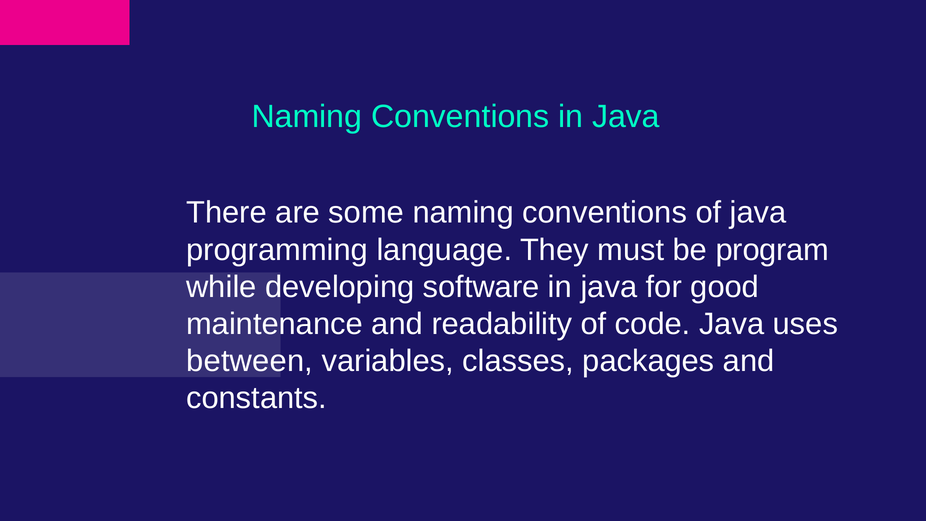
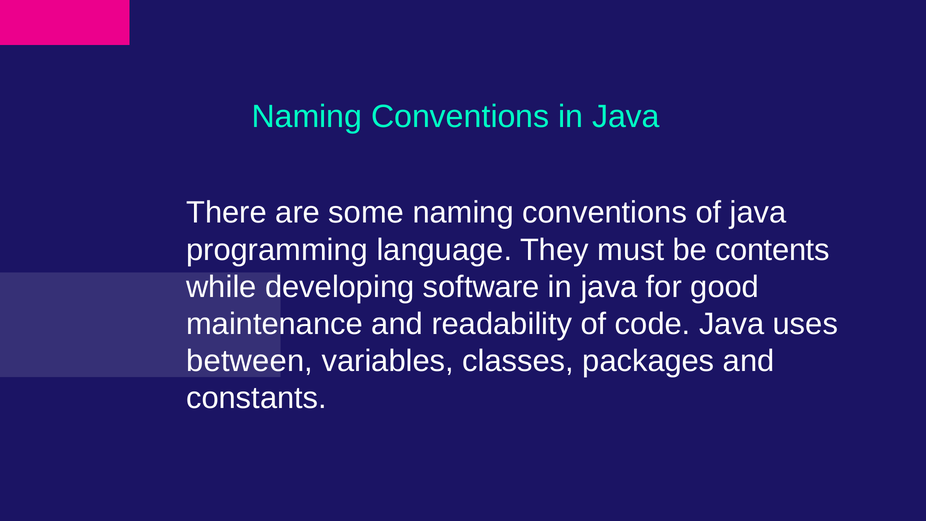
program: program -> contents (772, 250)
